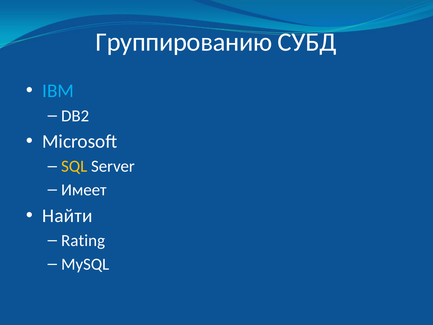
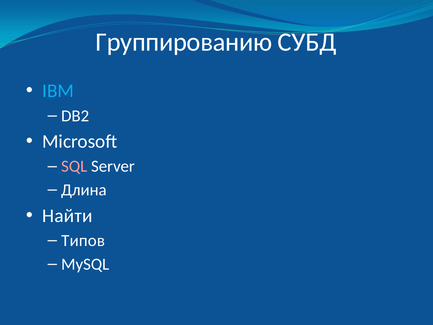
SQL colour: yellow -> pink (74, 166)
Имеет: Имеет -> Длина (84, 190)
Rating: Rating -> Типов (83, 240)
